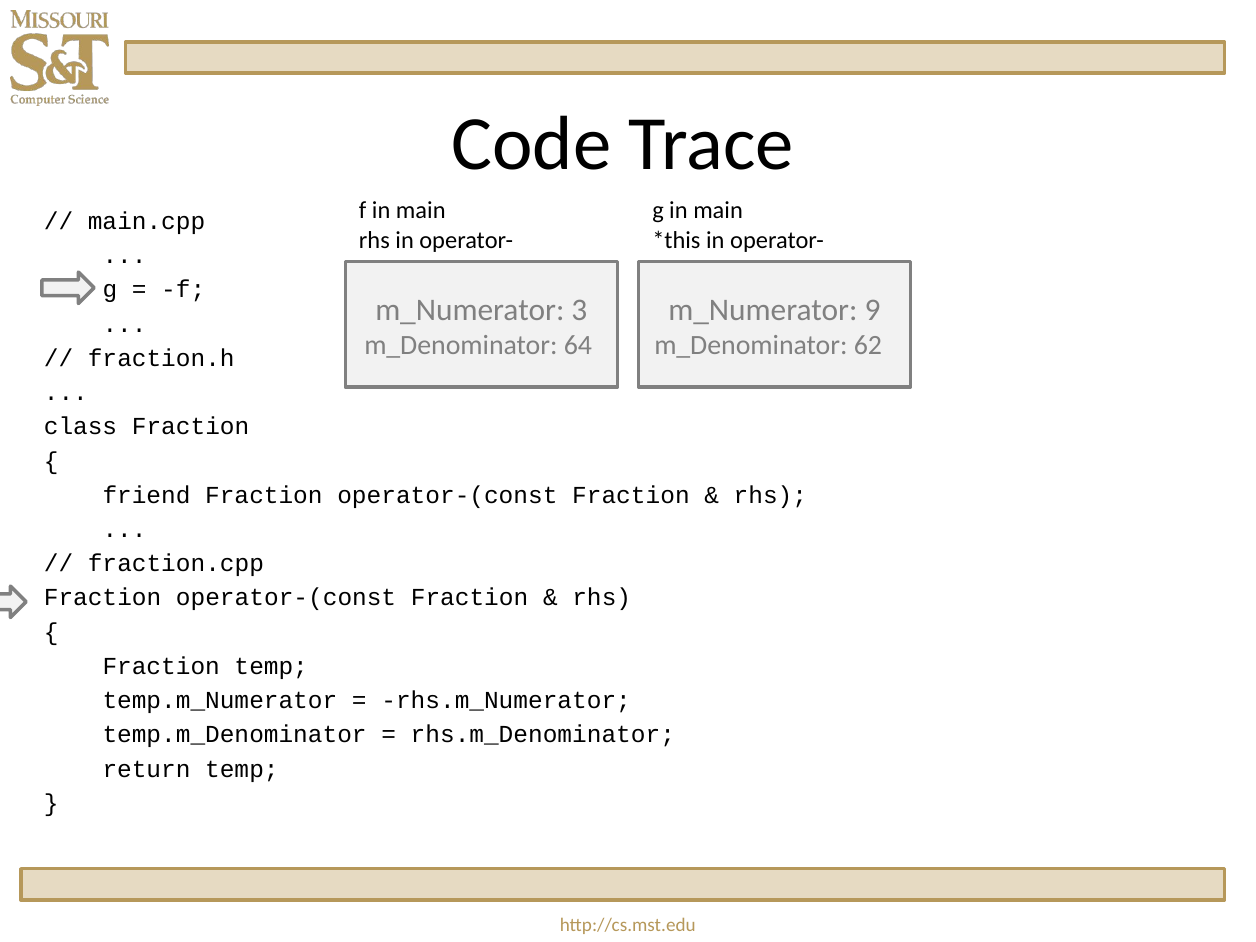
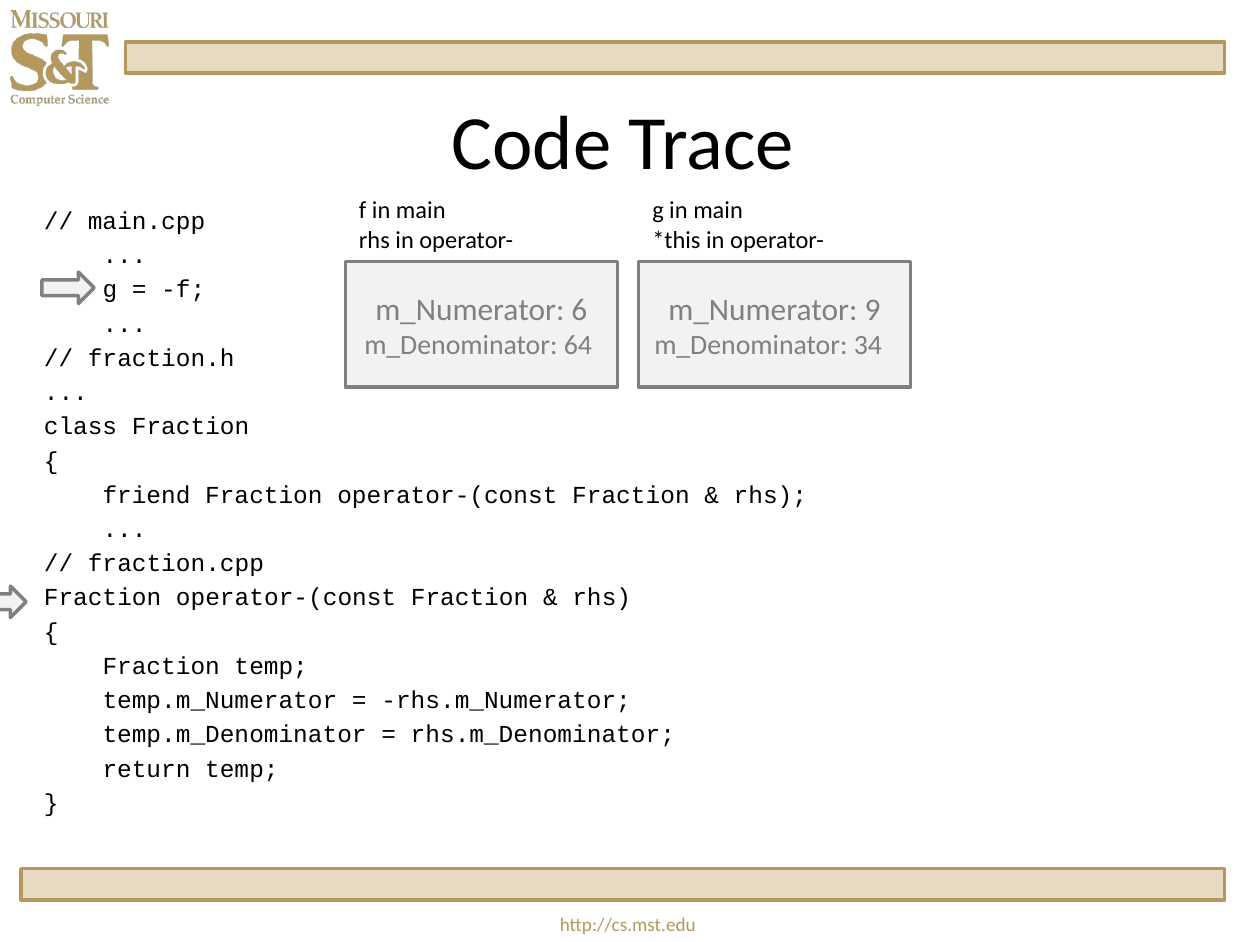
3: 3 -> 6 (579, 310)
62: 62 -> 34 (868, 345)
